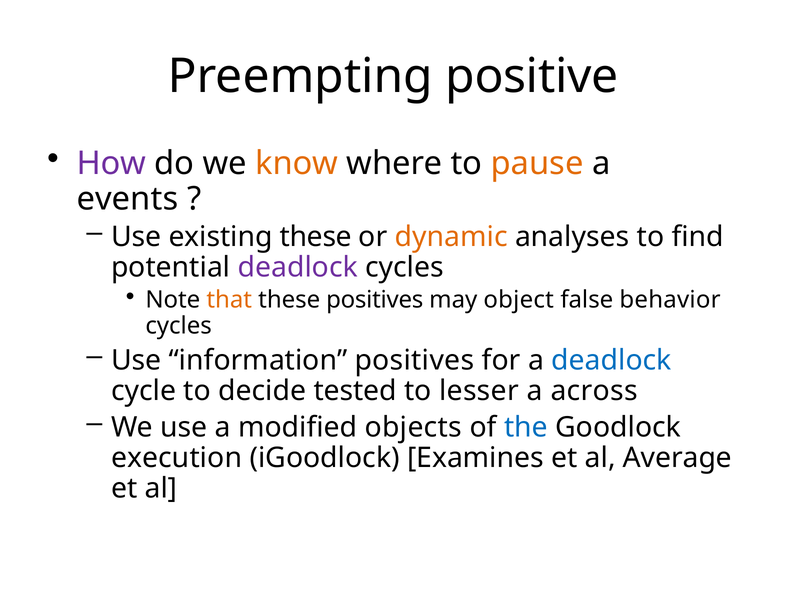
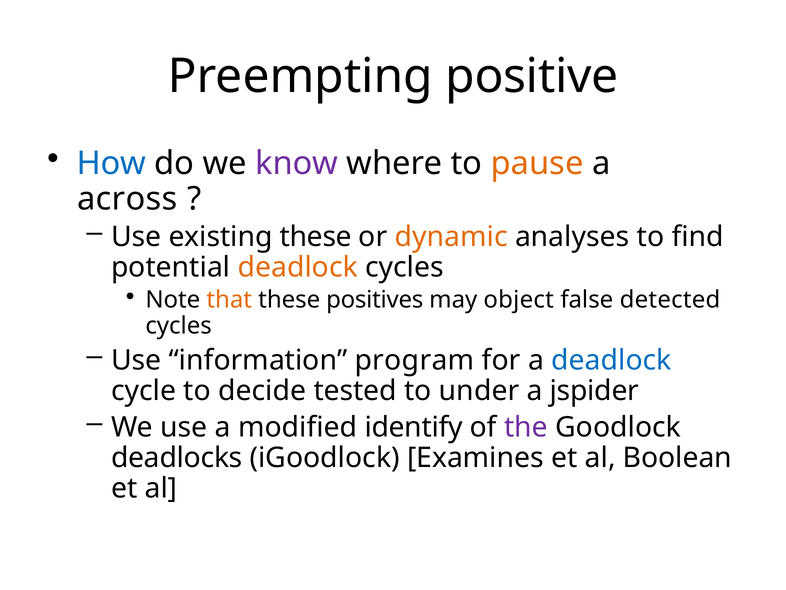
How colour: purple -> blue (111, 163)
know colour: orange -> purple (297, 163)
events: events -> across (127, 199)
deadlock colour: purple -> orange (298, 267)
behavior: behavior -> detected (670, 300)
information positives: positives -> program (414, 360)
lesser: lesser -> under (479, 391)
across: across -> jspider (594, 391)
objects: objects -> identify (414, 427)
the colour: blue -> purple (526, 427)
execution: execution -> deadlocks (177, 458)
Average: Average -> Boolean (677, 458)
